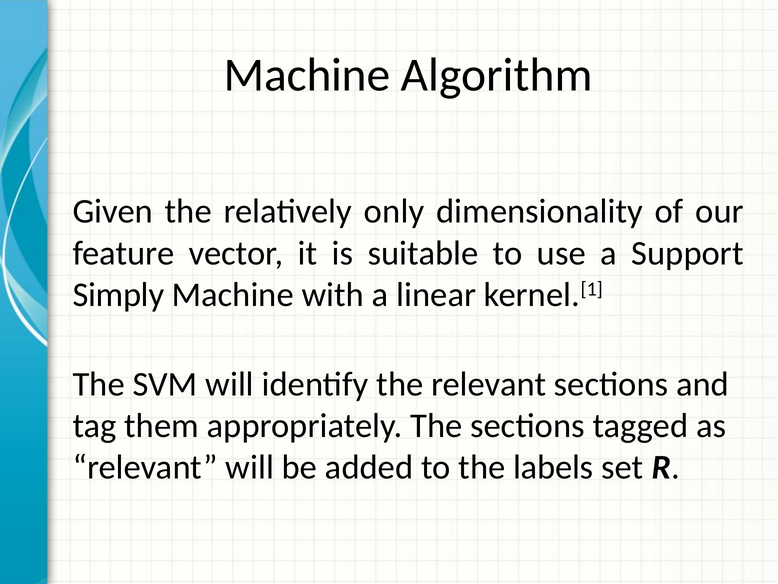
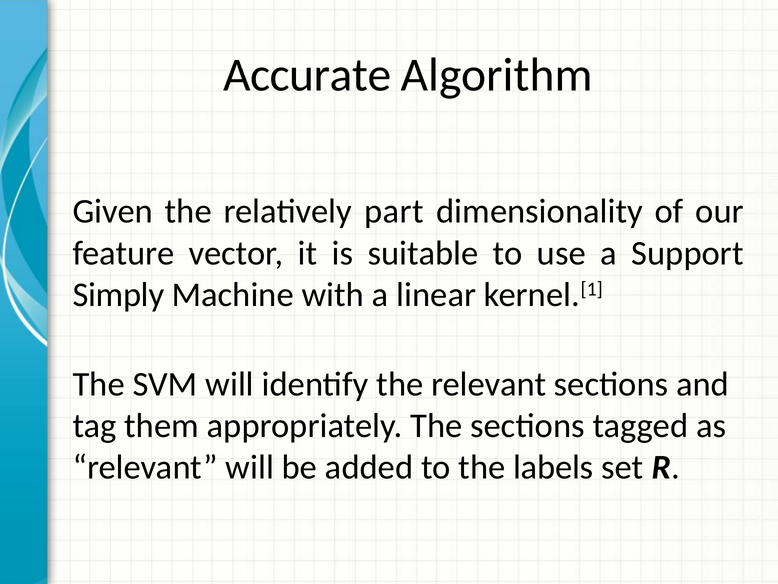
Machine: Machine -> Accurate (307, 75)
only: only -> part (394, 211)
